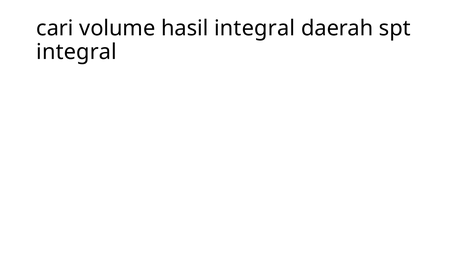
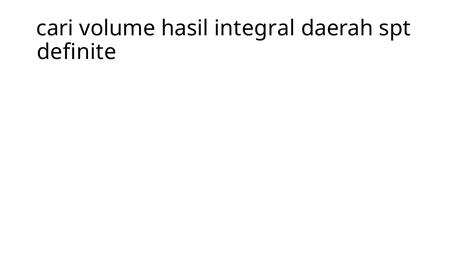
integral: integral -> definite (77, 52)
